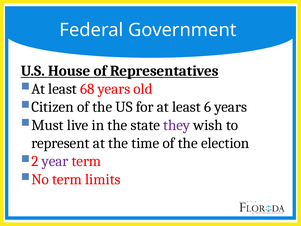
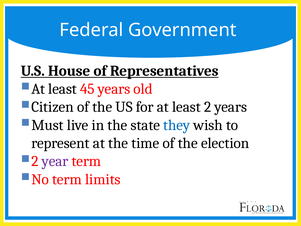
68: 68 -> 45 (87, 89)
6: 6 -> 2 (208, 107)
they colour: purple -> blue (177, 125)
